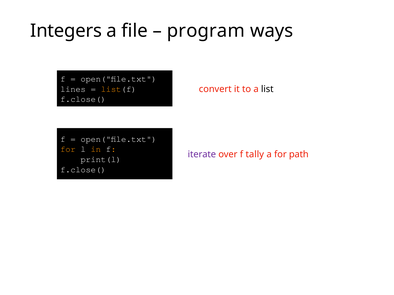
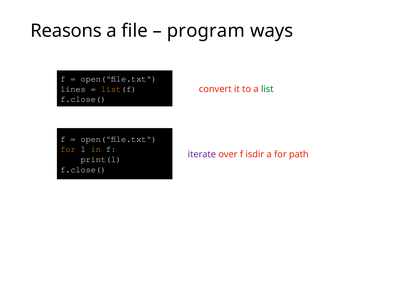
Integers: Integers -> Reasons (66, 31)
list colour: black -> green (267, 89)
tally: tally -> isdir (255, 155)
